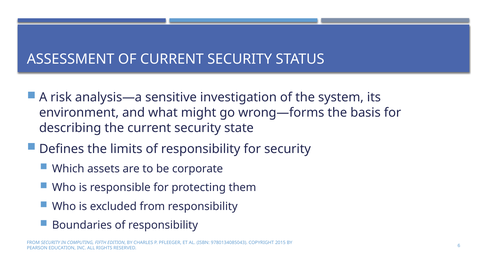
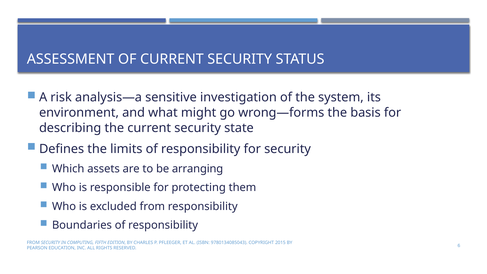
corporate: corporate -> arranging (198, 169)
